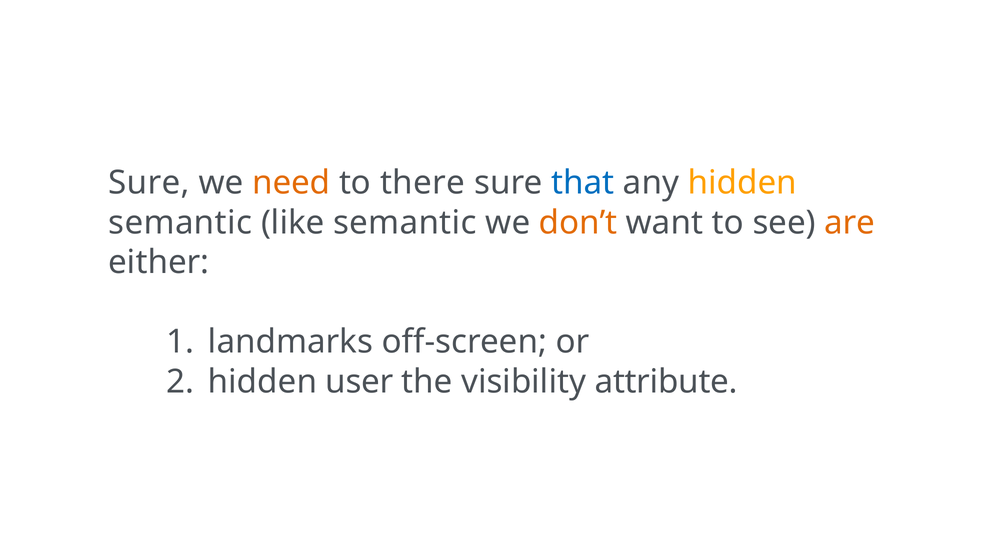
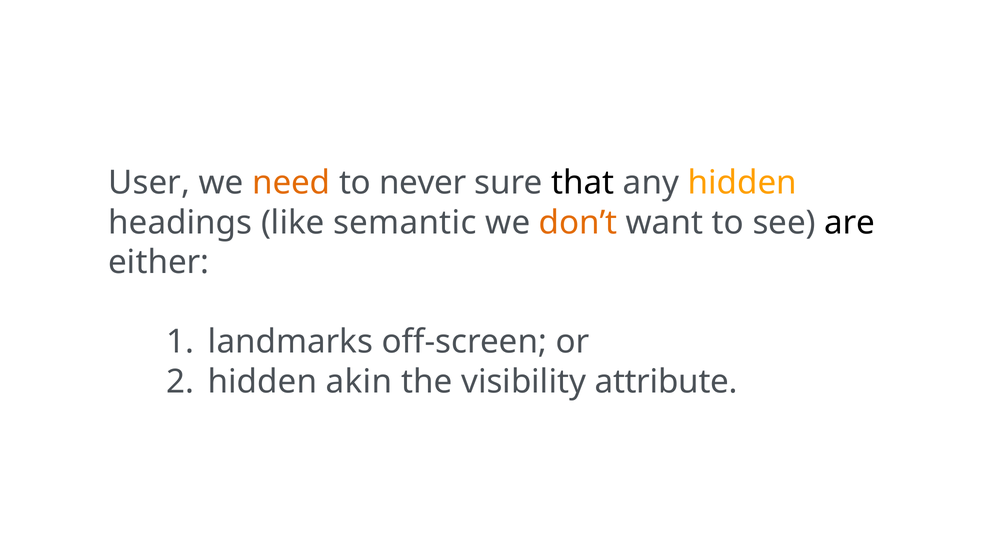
Sure: Sure -> User (149, 183)
there: there -> never (423, 183)
that colour: blue -> black (583, 183)
semantic: semantic -> headings (180, 223)
are colour: orange -> black (850, 223)
user: user -> akin (359, 382)
